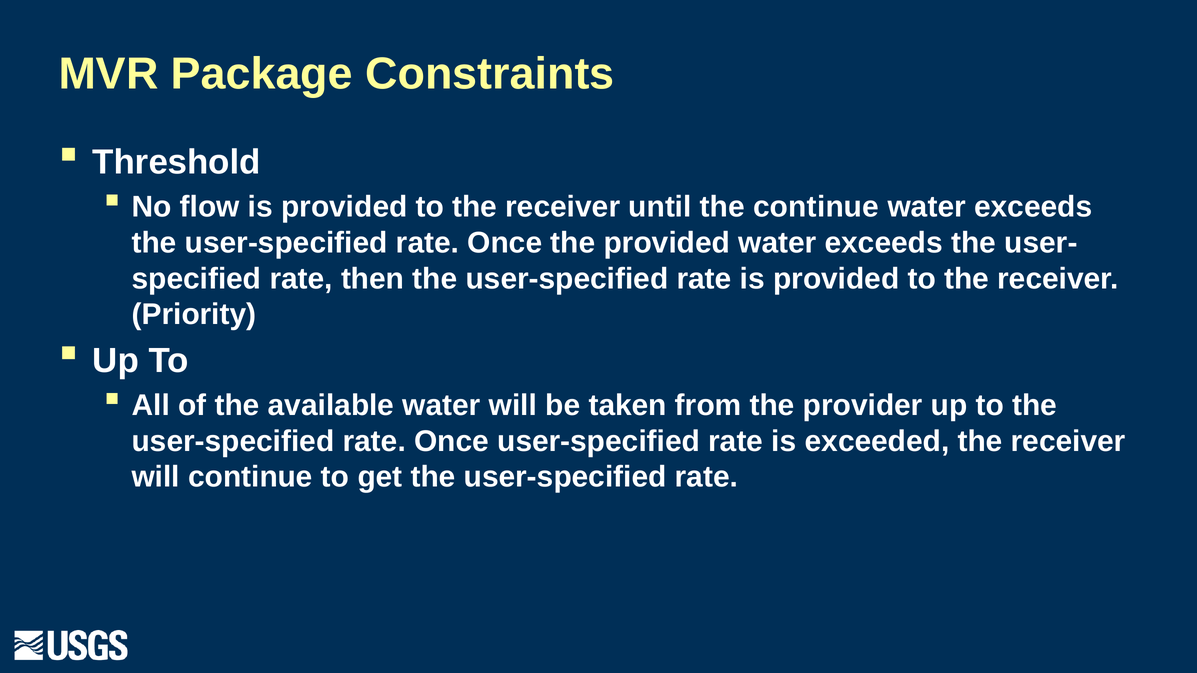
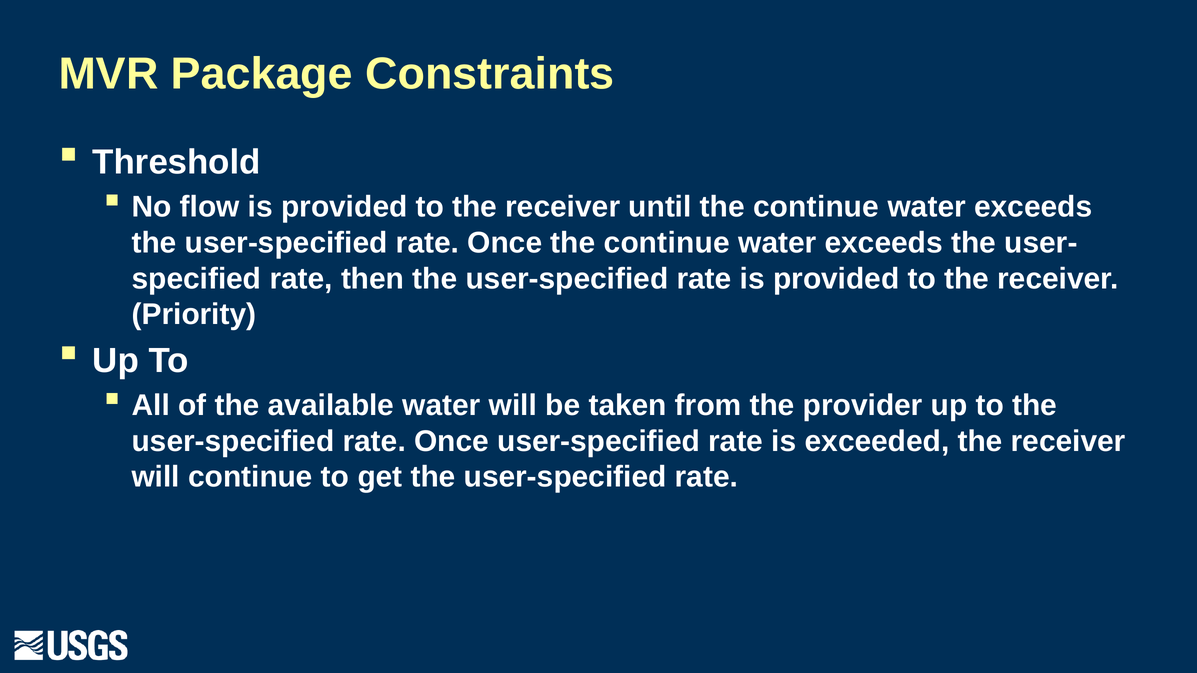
Once the provided: provided -> continue (667, 243)
